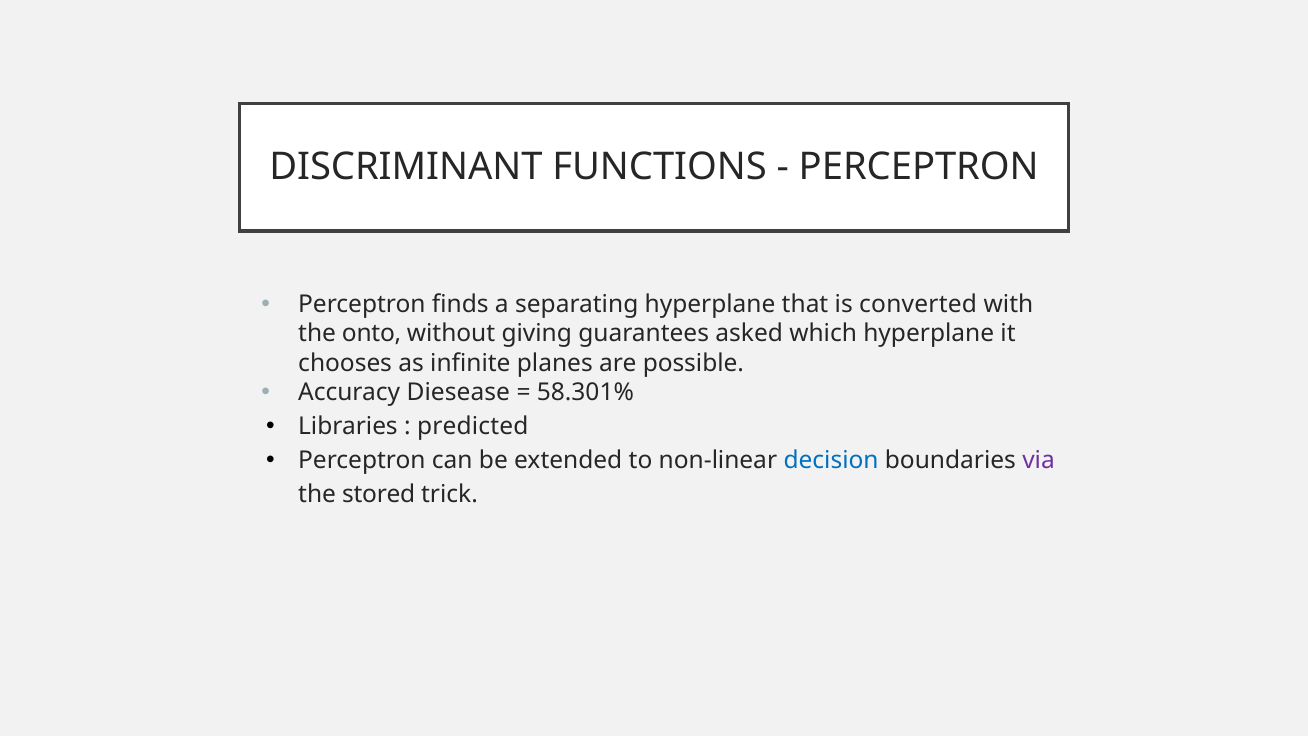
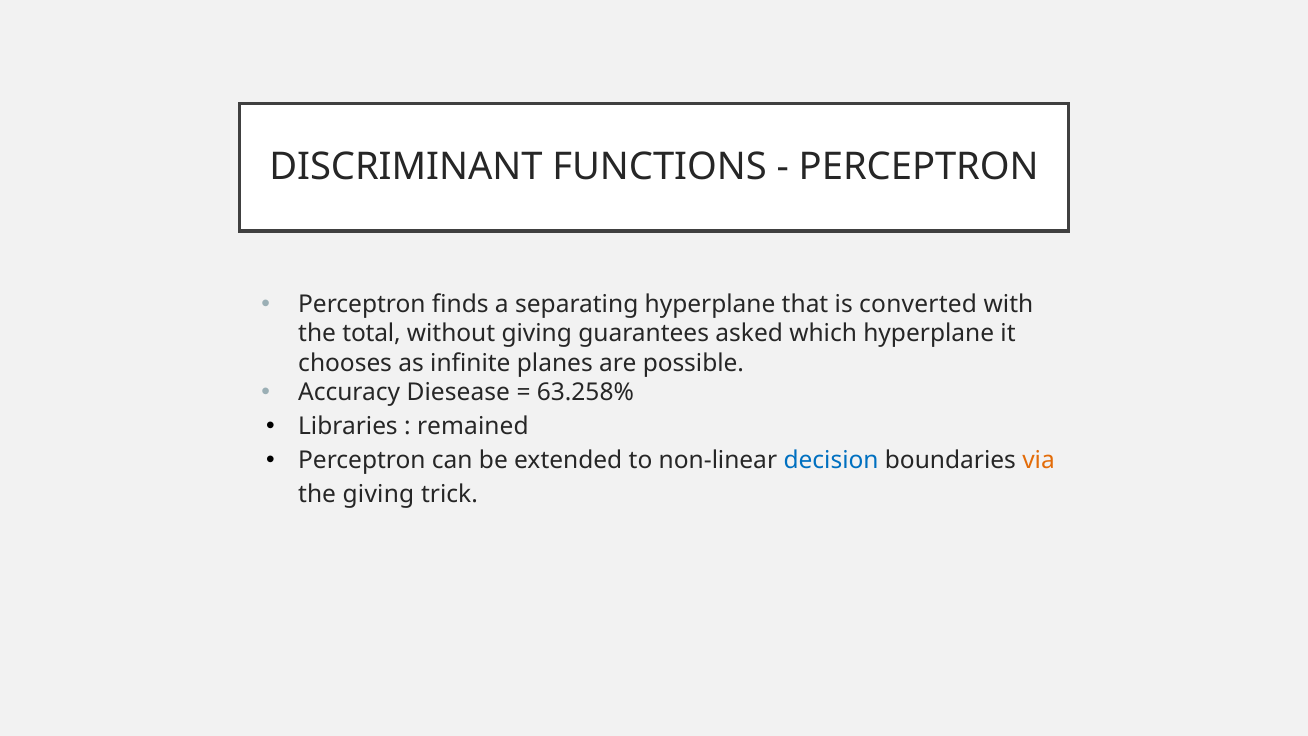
onto: onto -> total (372, 334)
58.301%: 58.301% -> 63.258% (585, 393)
predicted: predicted -> remained (473, 426)
via colour: purple -> orange (1039, 460)
the stored: stored -> giving (378, 494)
